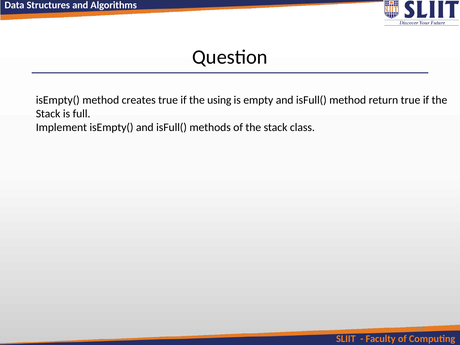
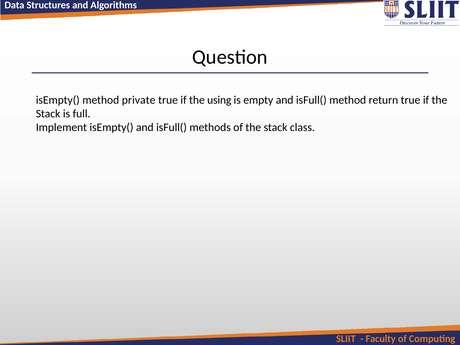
creates: creates -> private (139, 100)
